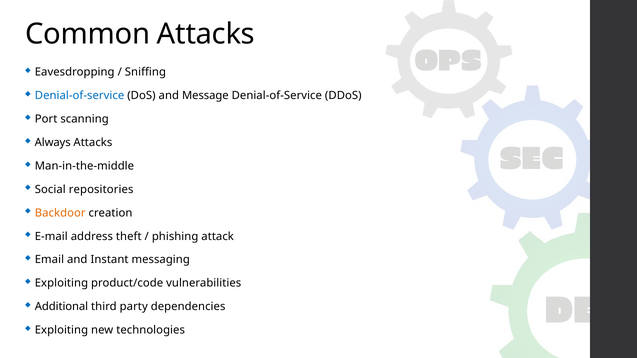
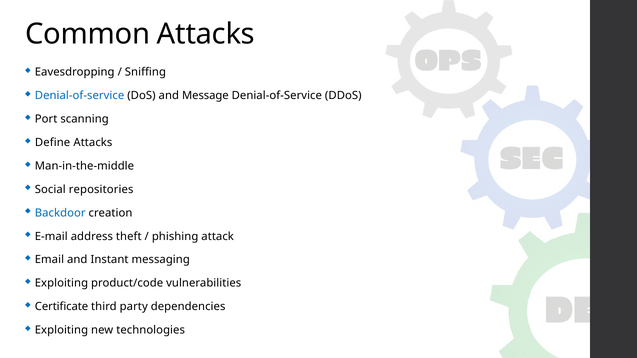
Always: Always -> Define (53, 143)
Backdoor colour: orange -> blue (60, 213)
Additional: Additional -> Certificate (61, 307)
